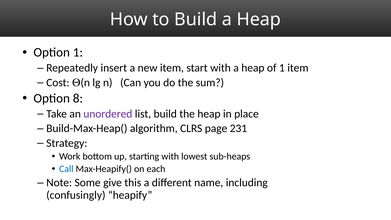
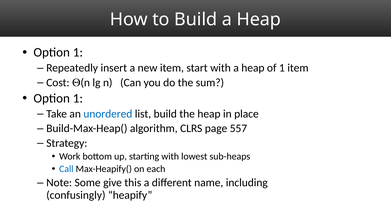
8: 8 -> 1 (78, 98)
unordered colour: purple -> blue (108, 114)
231: 231 -> 557 (238, 128)
